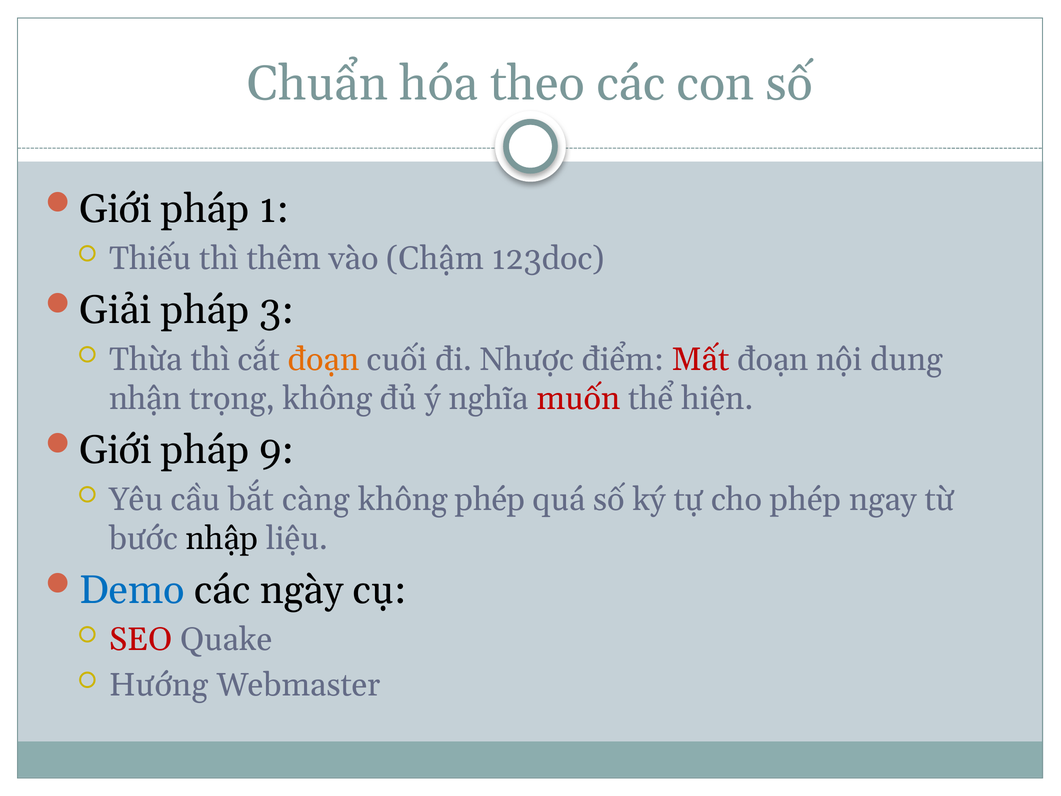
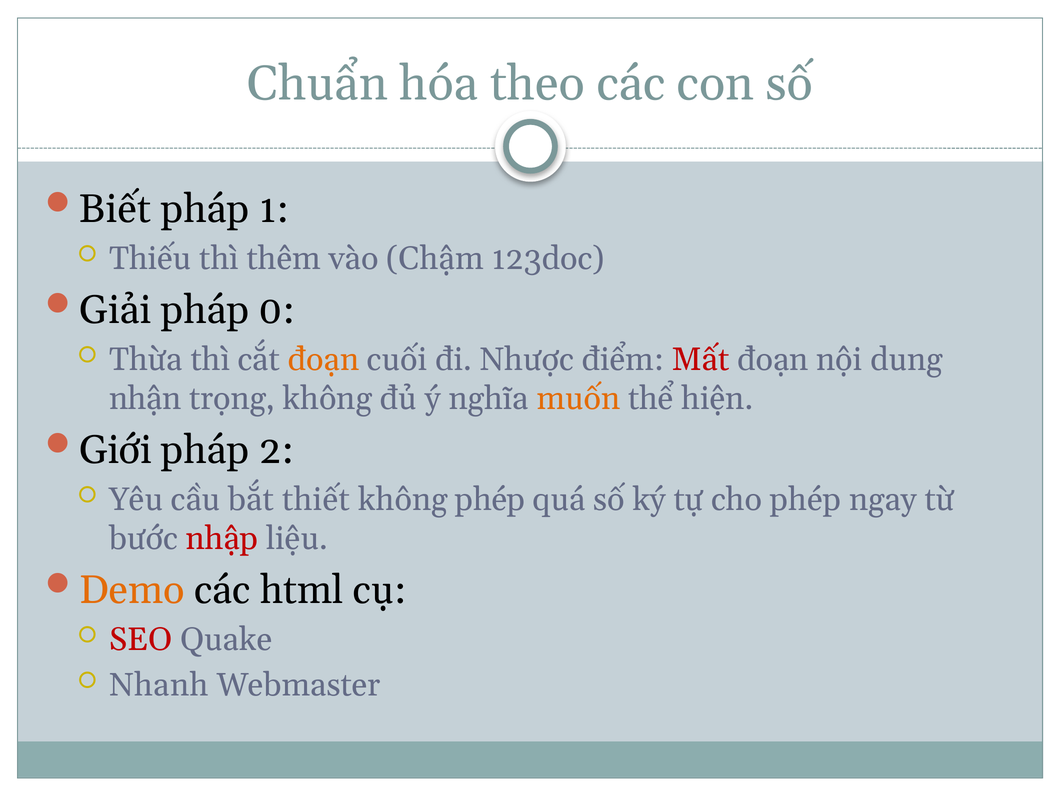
Giới: Giới -> Biết (115, 209)
3: 3 -> 0 (277, 310)
muốn colour: red -> orange (578, 398)
9: 9 -> 2 (276, 450)
càng: càng -> thiết (316, 499)
nhập colour: black -> red (222, 538)
Demo colour: blue -> orange (132, 590)
ngày: ngày -> html (302, 590)
Hướng: Hướng -> Nhanh (159, 685)
